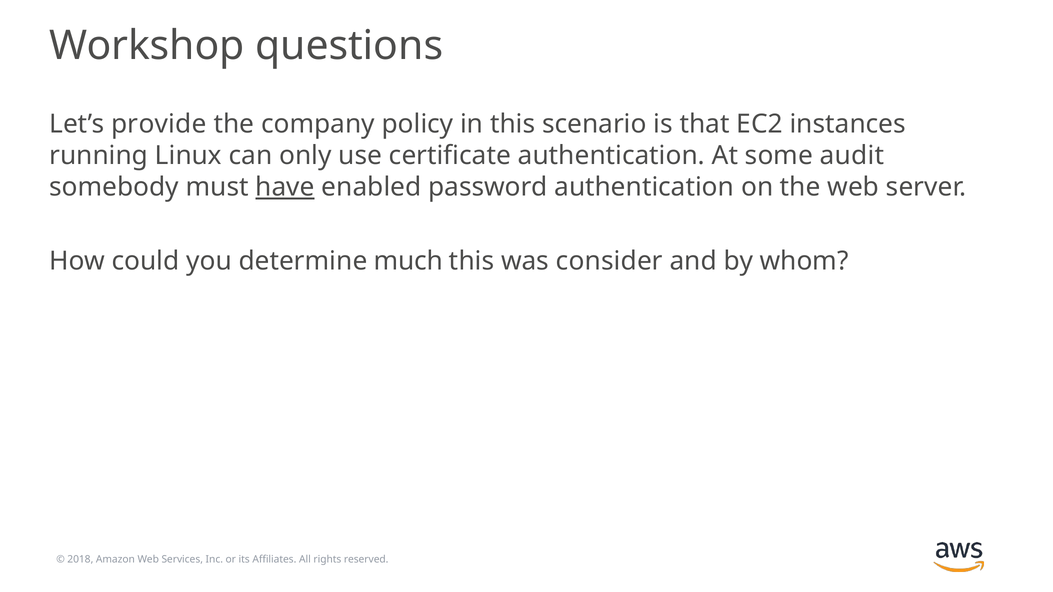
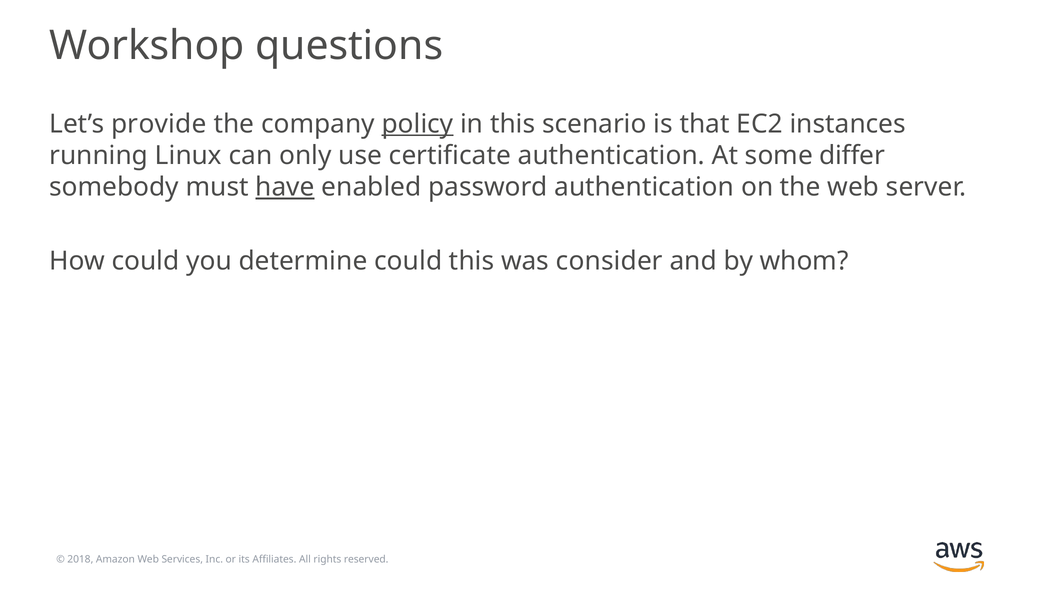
policy underline: none -> present (418, 124)
audit: audit -> differ (852, 156)
determine much: much -> could (408, 261)
